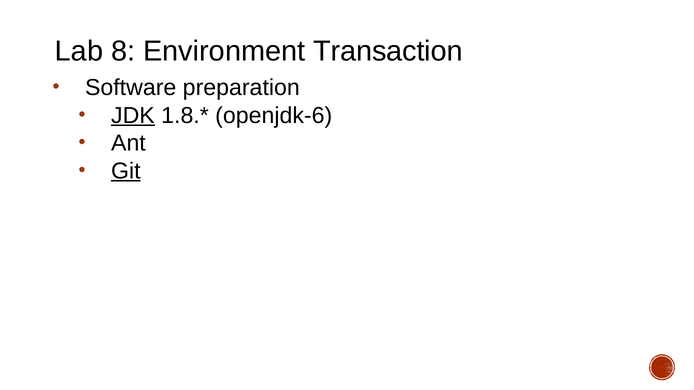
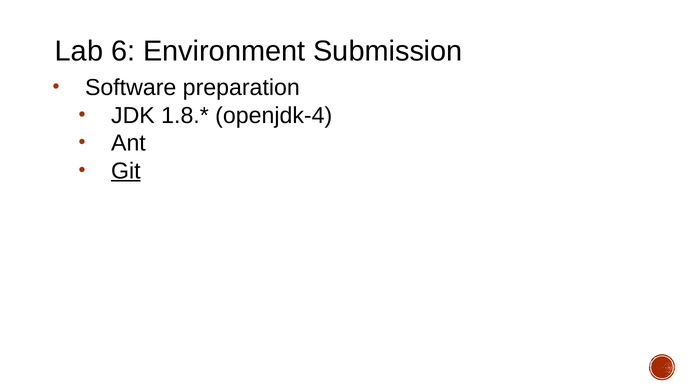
8: 8 -> 6 (123, 51)
Transaction: Transaction -> Submission (388, 51)
JDK underline: present -> none (133, 116)
openjdk-6: openjdk-6 -> openjdk-4 (274, 116)
